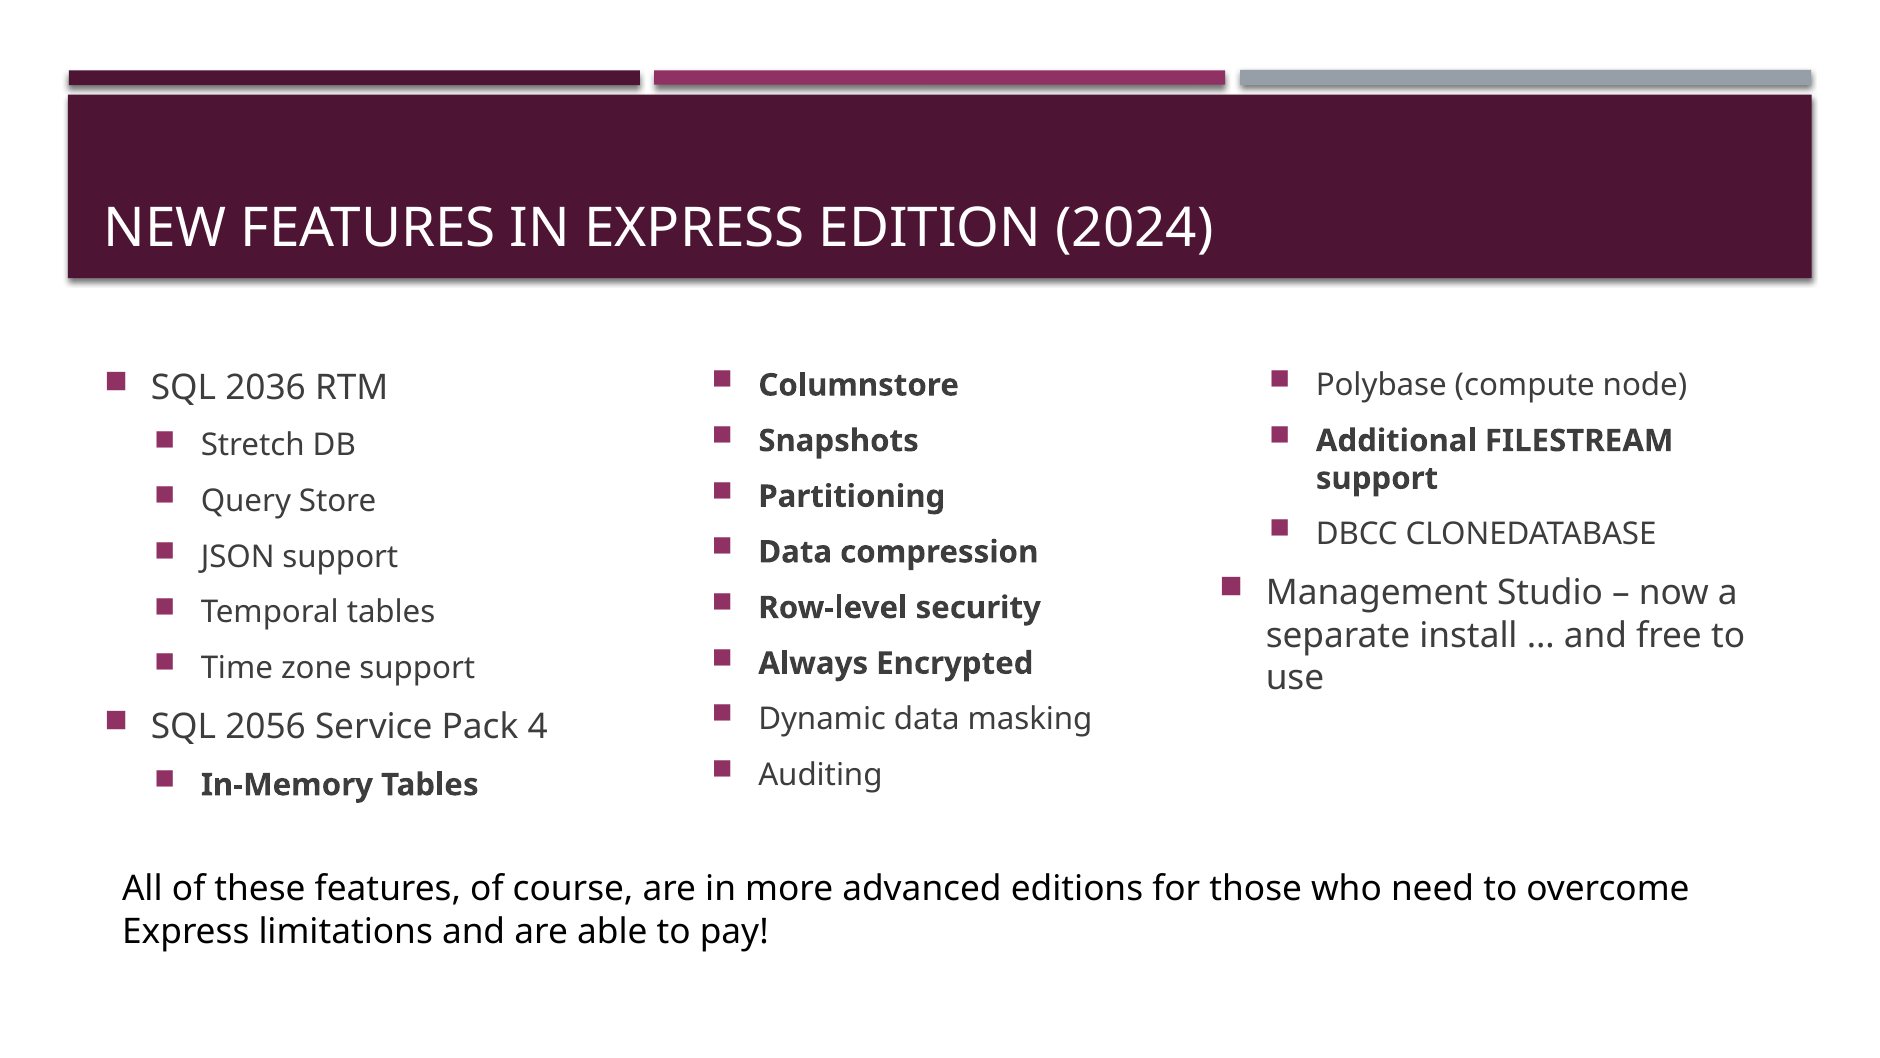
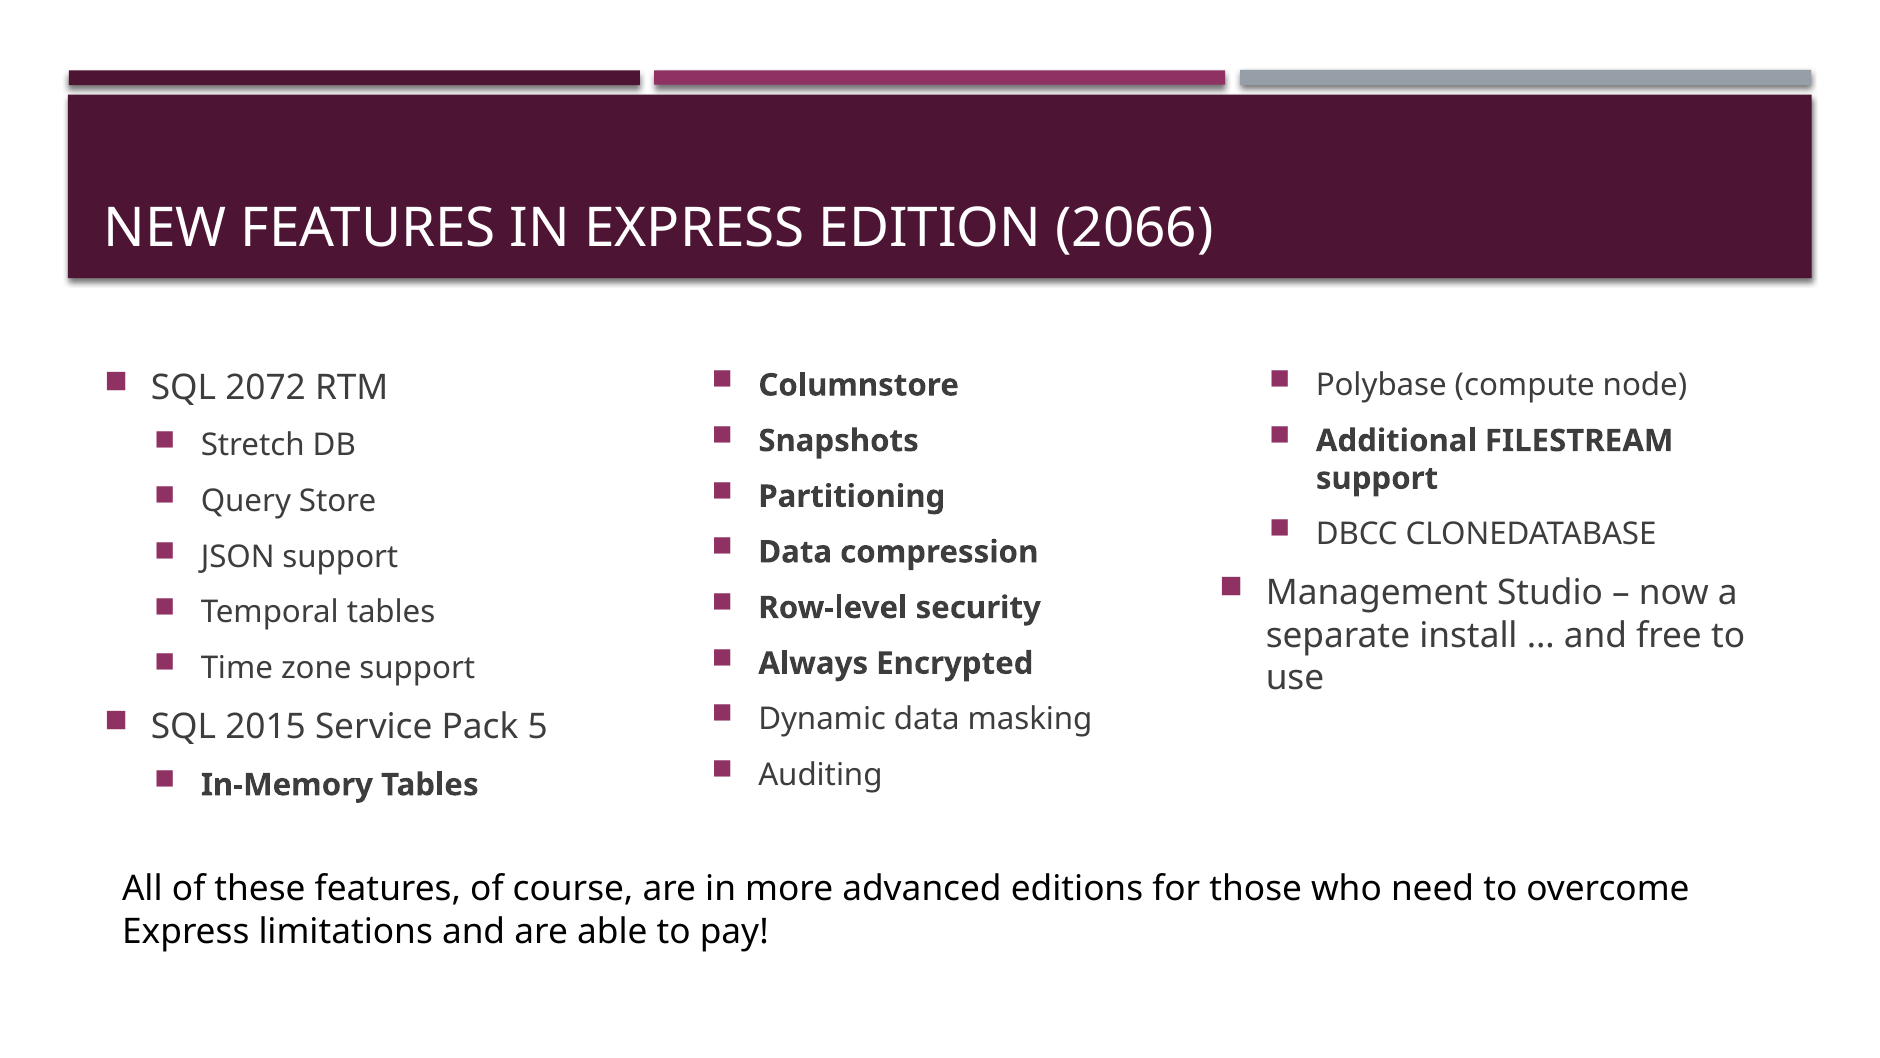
2024: 2024 -> 2066 (1135, 228)
2036: 2036 -> 2072 (266, 388)
2056: 2056 -> 2015 (266, 727)
4: 4 -> 5 (538, 727)
